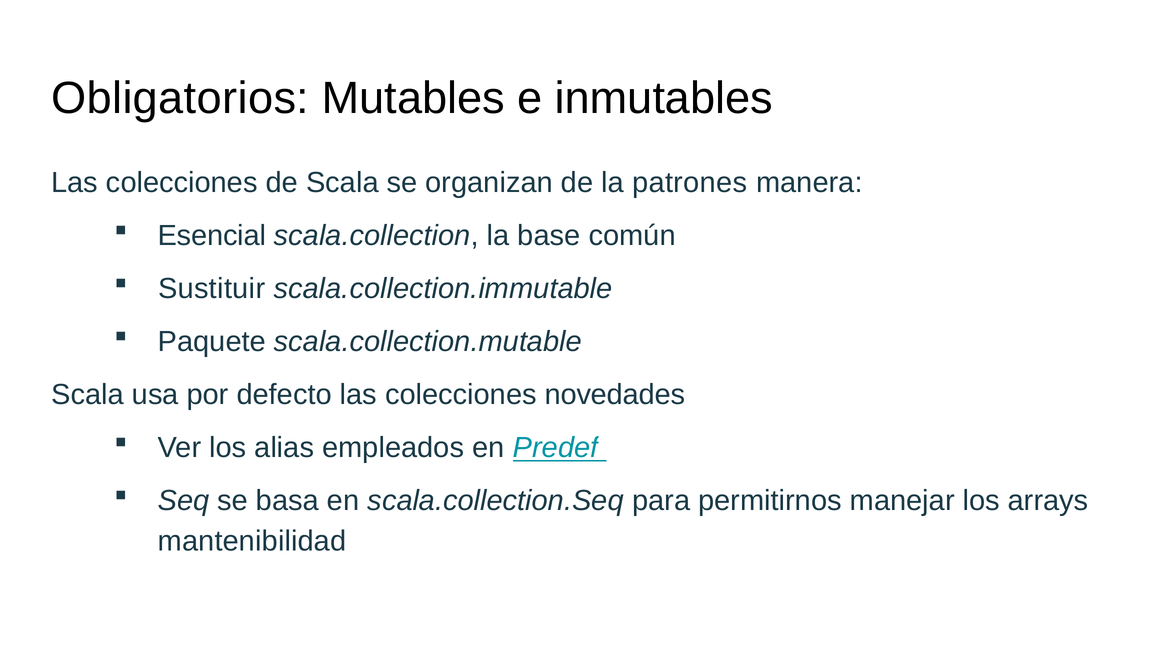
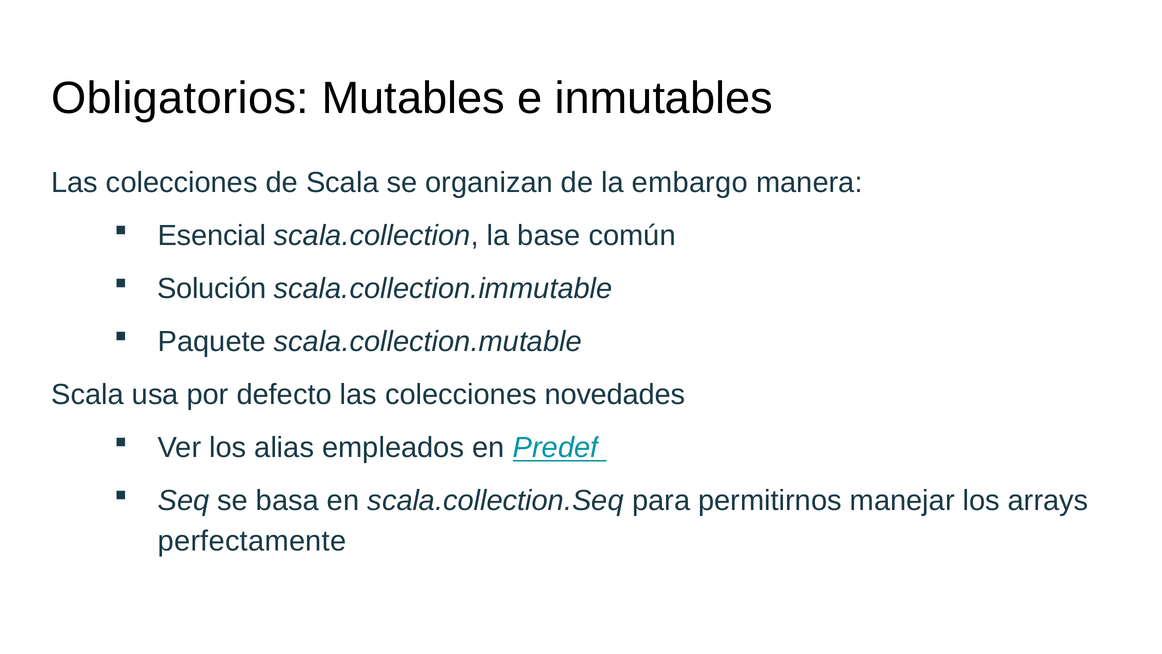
patrones: patrones -> embargo (690, 183)
Sustituir: Sustituir -> Solución (212, 289)
mantenibilidad: mantenibilidad -> perfectamente (252, 541)
